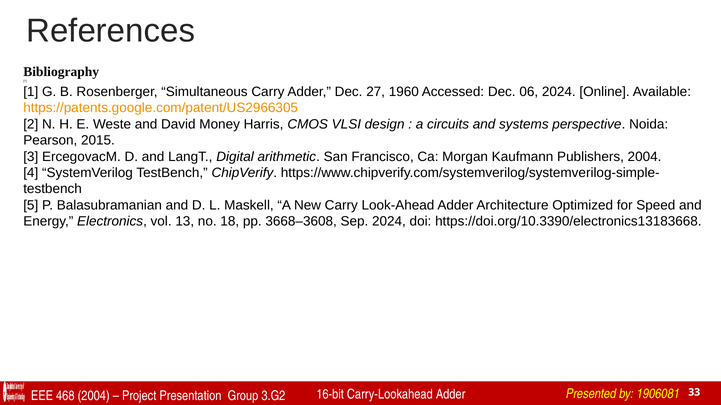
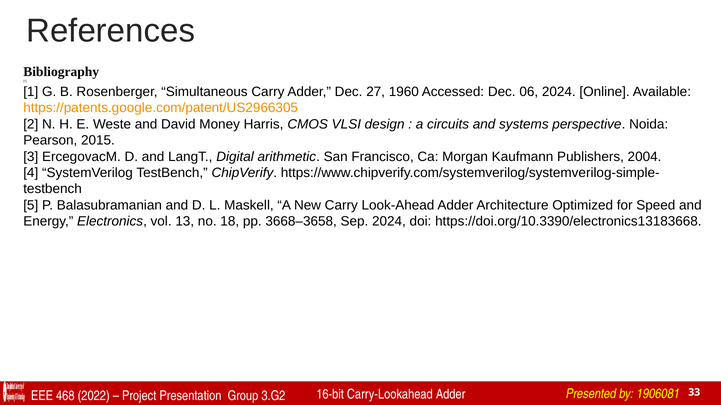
3668–3608: 3668–3608 -> 3668–3658 (301, 222)
468 2004: 2004 -> 2022 (94, 396)
